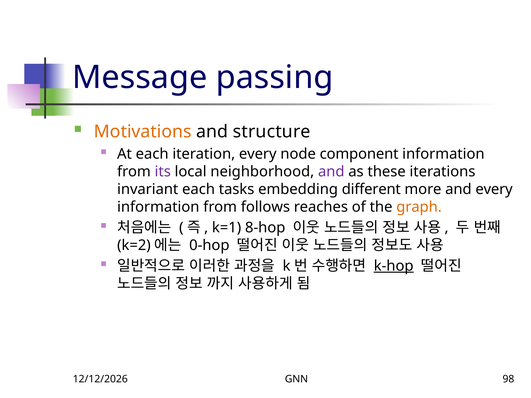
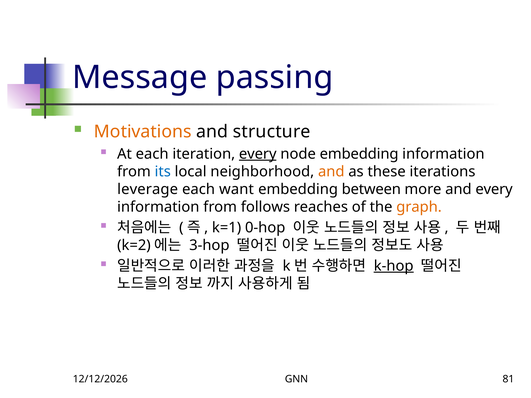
every underline: none -> present (258, 154)
node component: component -> embedding (359, 154)
its colour: purple -> blue (163, 172)
and colour: purple -> orange (331, 172)
invariant: invariant -> leverage (148, 189)
tasks: tasks -> want (236, 189)
different: different -> between (371, 189)
8-hop: 8-hop -> 0-hop (265, 228)
0-hop: 0-hop -> 3-hop (209, 245)
98: 98 -> 81 (508, 379)
